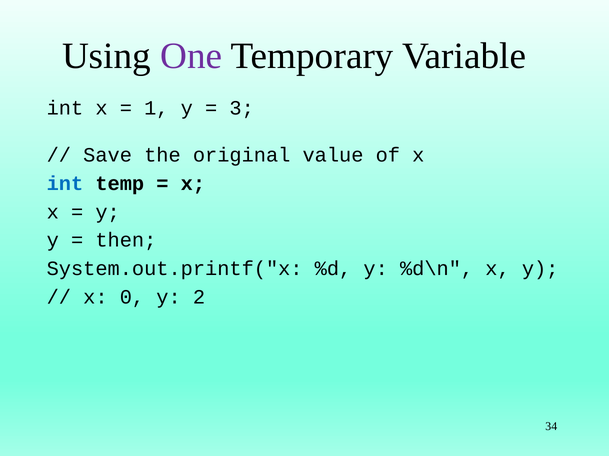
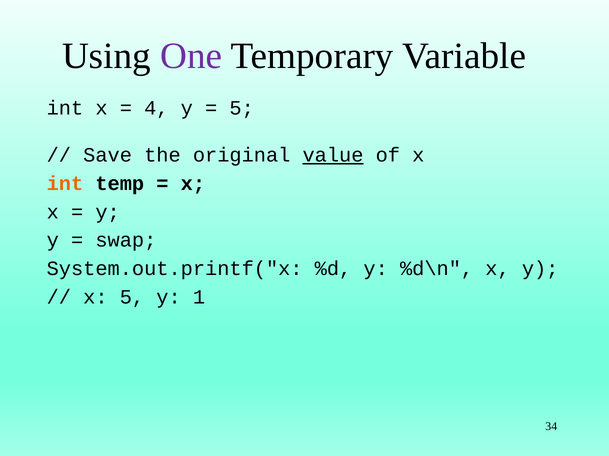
1: 1 -> 4 (156, 108)
3: 3 -> 5 (242, 108)
value underline: none -> present (333, 155)
int colour: blue -> orange (65, 184)
then: then -> swap (126, 241)
x 0: 0 -> 5 (132, 297)
2: 2 -> 1 (199, 297)
